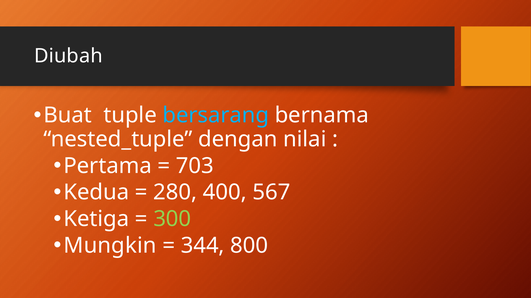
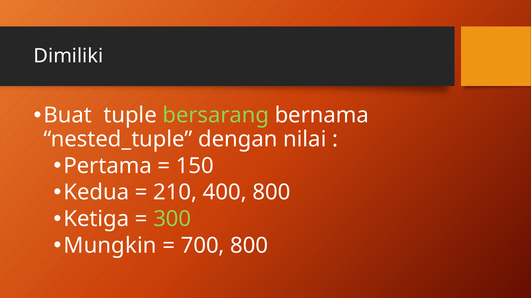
Diubah: Diubah -> Dimiliki (68, 56)
bersarang colour: light blue -> light green (216, 116)
703: 703 -> 150 (195, 166)
280: 280 -> 210 (175, 193)
400 567: 567 -> 800 (271, 193)
344: 344 -> 700 (203, 246)
